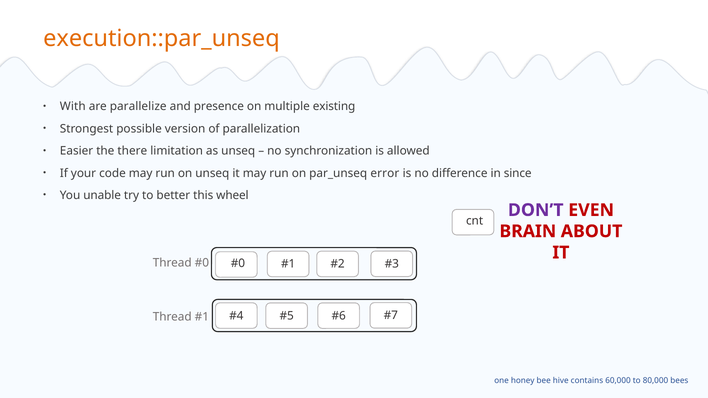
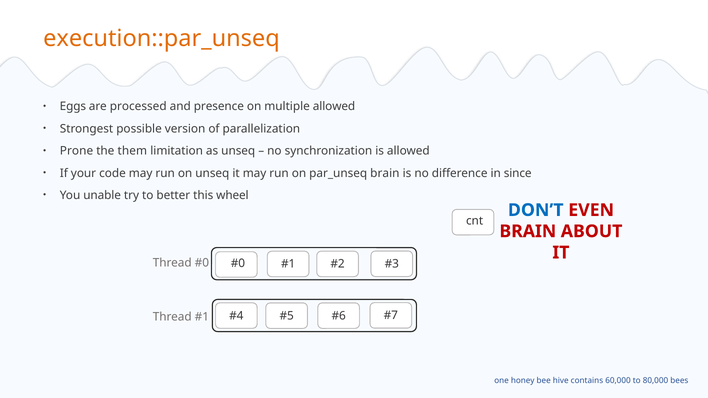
With: With -> Eggs (73, 107)
parallelize: parallelize -> processed (138, 107)
multiple existing: existing -> allowed (334, 107)
Easier: Easier -> Prone (77, 151)
there: there -> them (132, 151)
par_unseq error: error -> brain (385, 173)
DON’T colour: purple -> blue (536, 210)
